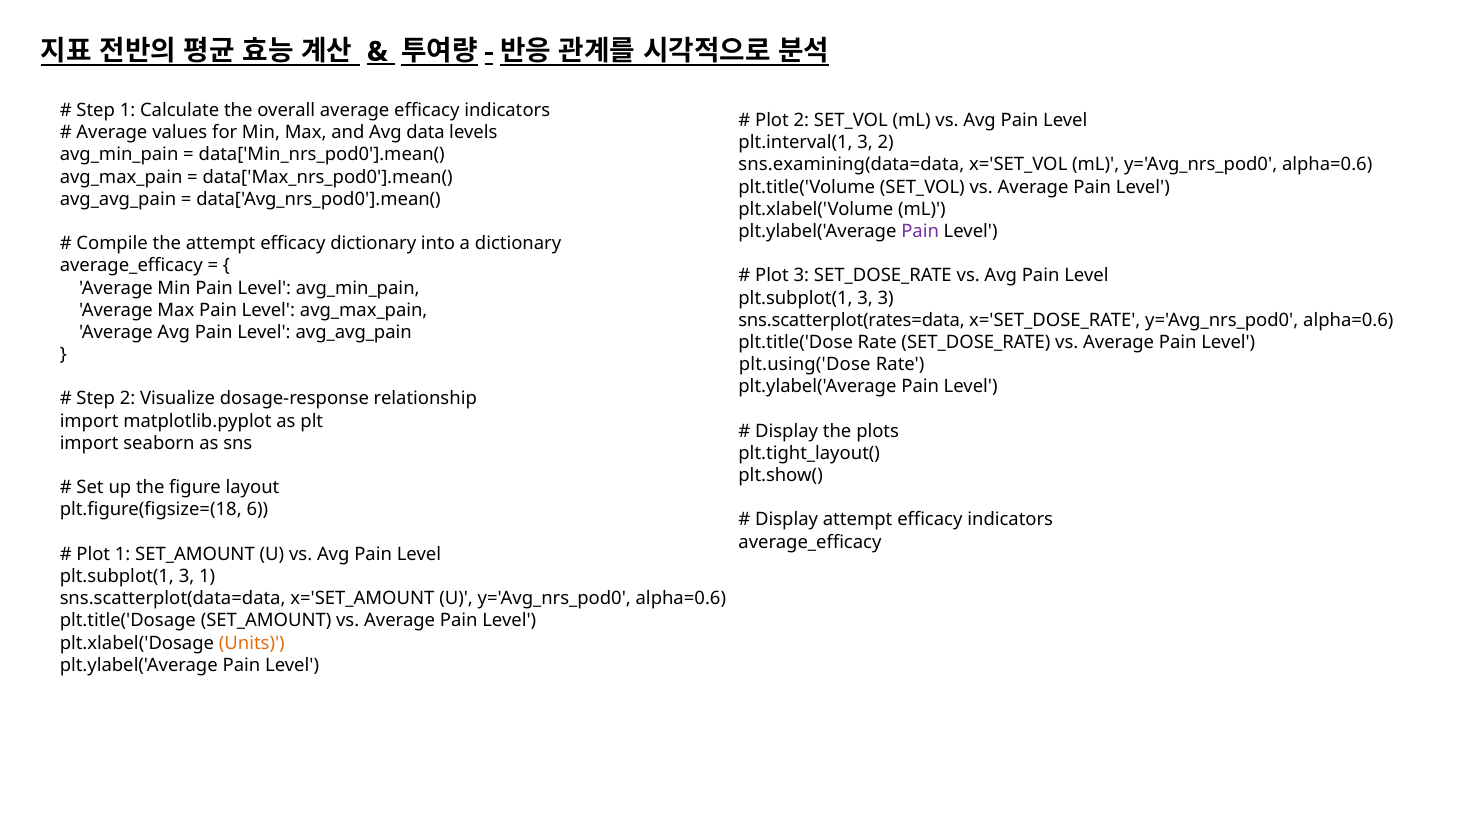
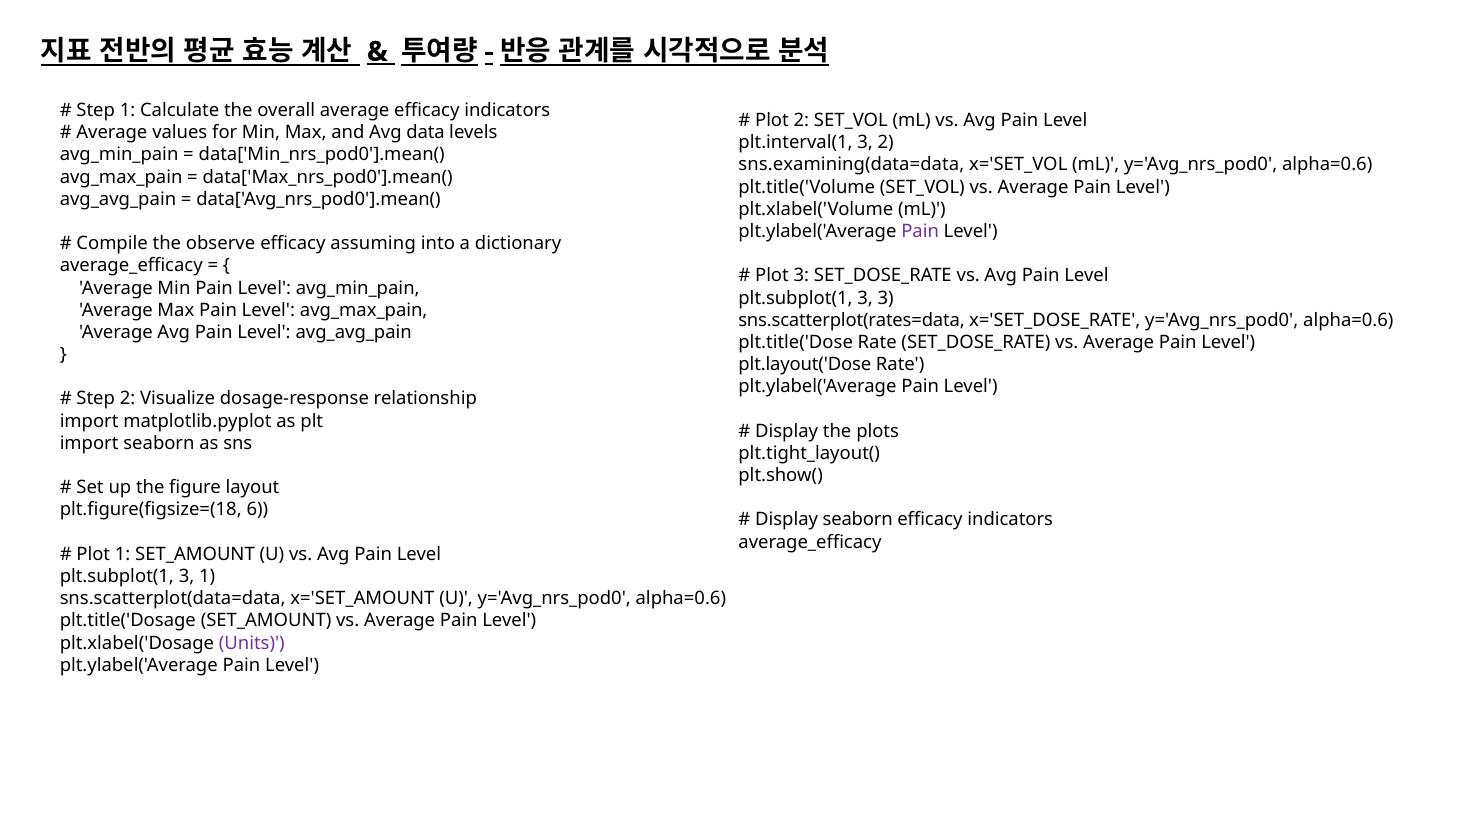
the attempt: attempt -> observe (221, 244)
efficacy dictionary: dictionary -> assuming (373, 244)
plt.using('Dose: plt.using('Dose -> plt.layout('Dose (805, 364)
Display attempt: attempt -> seaborn (858, 520)
Units colour: orange -> purple (252, 643)
